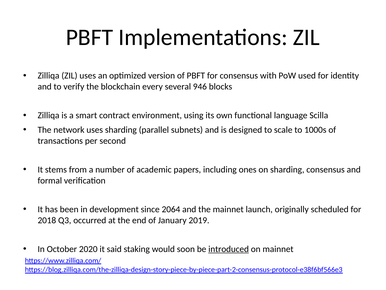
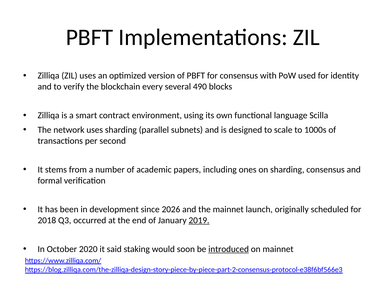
946: 946 -> 490 (200, 87)
2064: 2064 -> 2026 (171, 209)
2019 underline: none -> present (199, 220)
